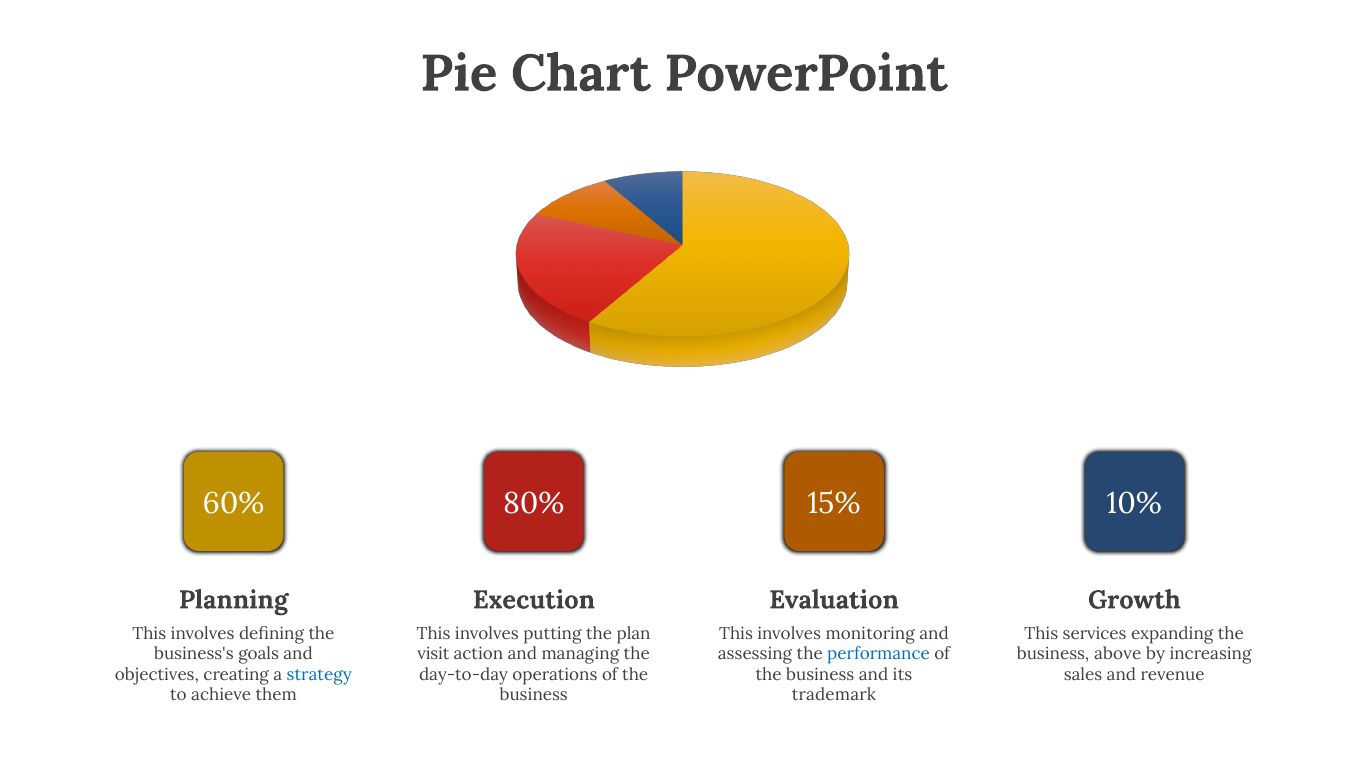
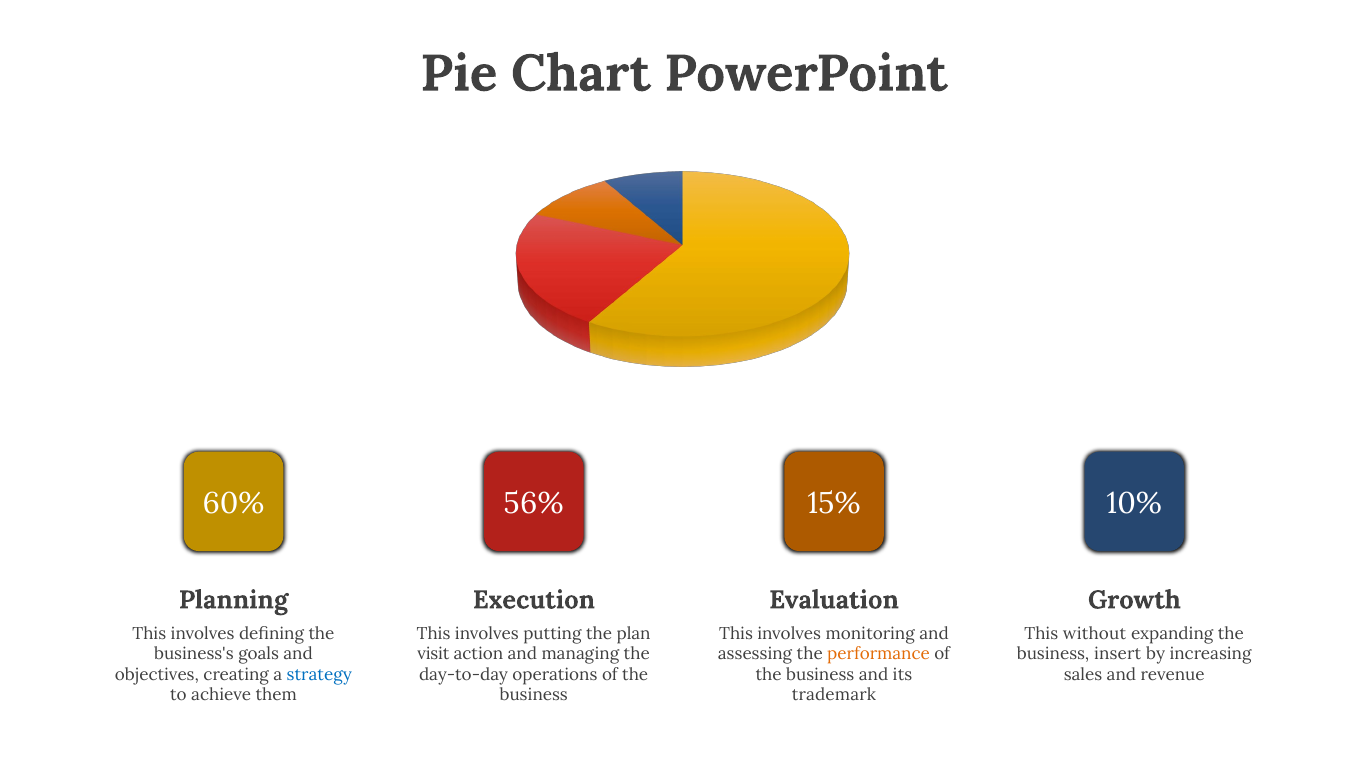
80%: 80% -> 56% (534, 504)
services: services -> without (1095, 634)
performance colour: blue -> orange (879, 654)
above: above -> insert (1118, 654)
